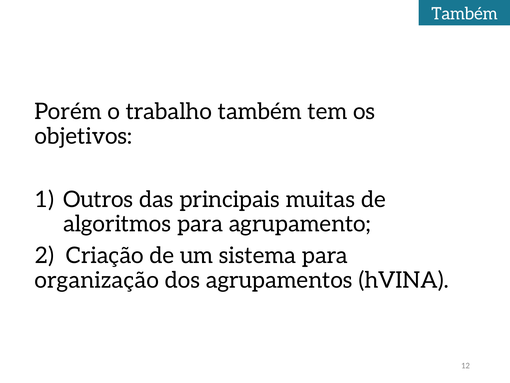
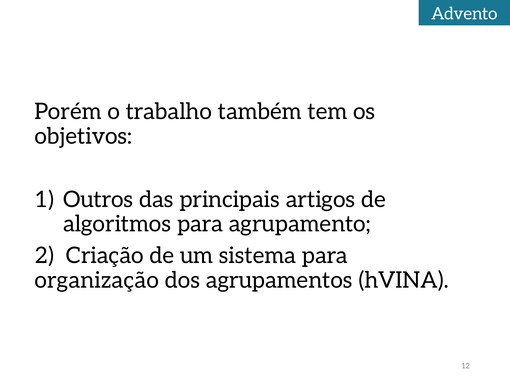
Também: Também -> Advento (465, 14)
muitas: muitas -> artigos (320, 199)
